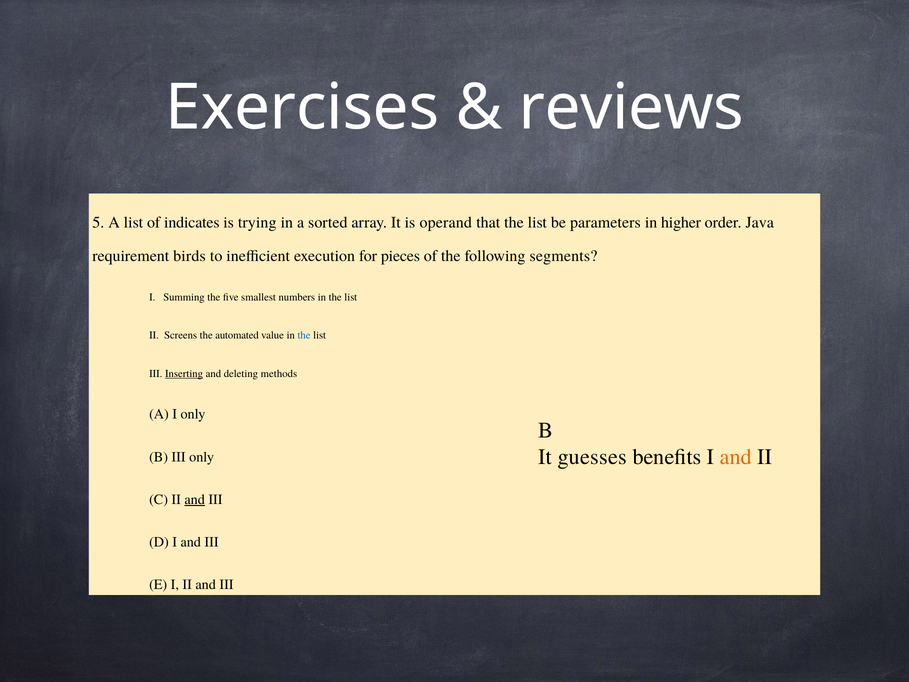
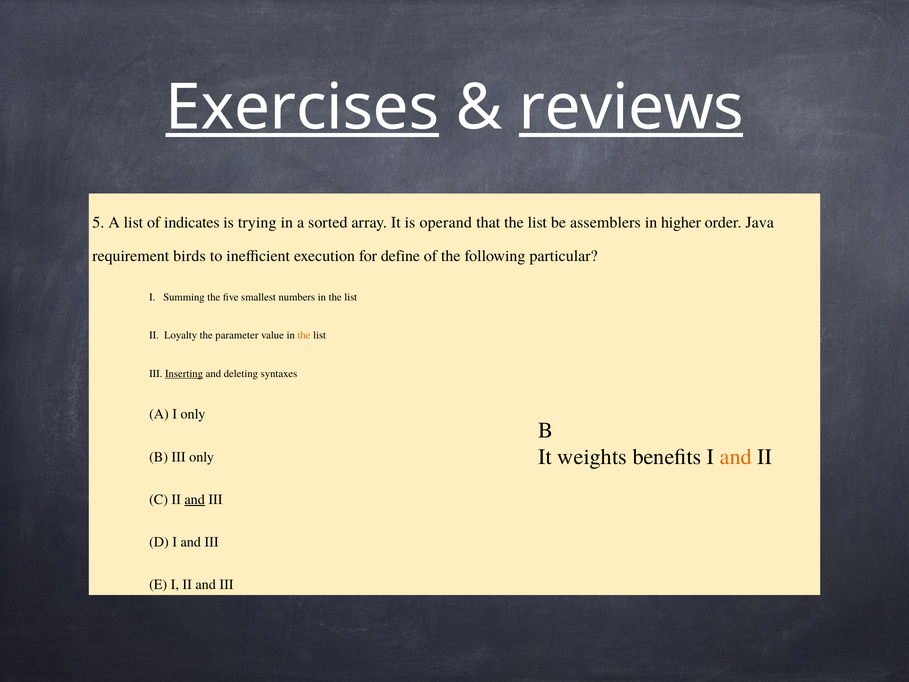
Exercises underline: none -> present (302, 107)
reviews underline: none -> present (631, 107)
parameters: parameters -> assemblers (605, 222)
pieces: pieces -> define (400, 256)
segments: segments -> particular (564, 256)
Screens: Screens -> Loyalty (181, 335)
automated: automated -> parameter (237, 335)
the colour: blue -> orange (304, 335)
methods: methods -> syntaxes (279, 373)
guesses: guesses -> weights (592, 457)
